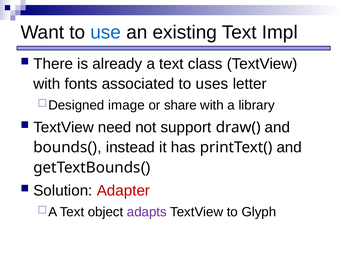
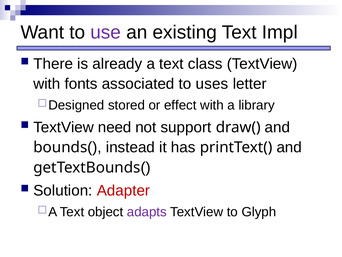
use colour: blue -> purple (106, 32)
image: image -> stored (127, 105)
share: share -> effect (180, 105)
